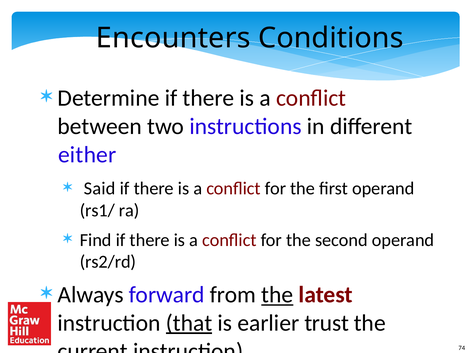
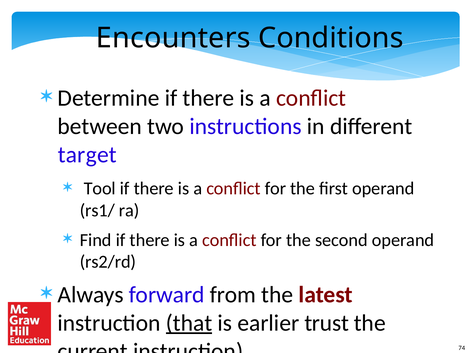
either: either -> target (87, 155)
Said: Said -> Tool (100, 189)
the underline: present -> none (277, 295)
